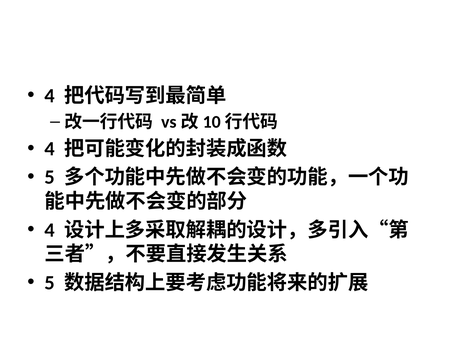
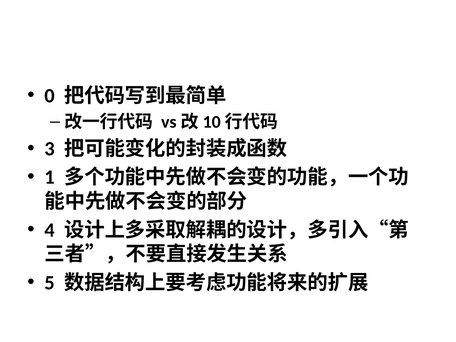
4: 4 -> 0 (50, 96)
4: 4 -> 3 (50, 149)
5: 5 -> 1 (50, 177)
